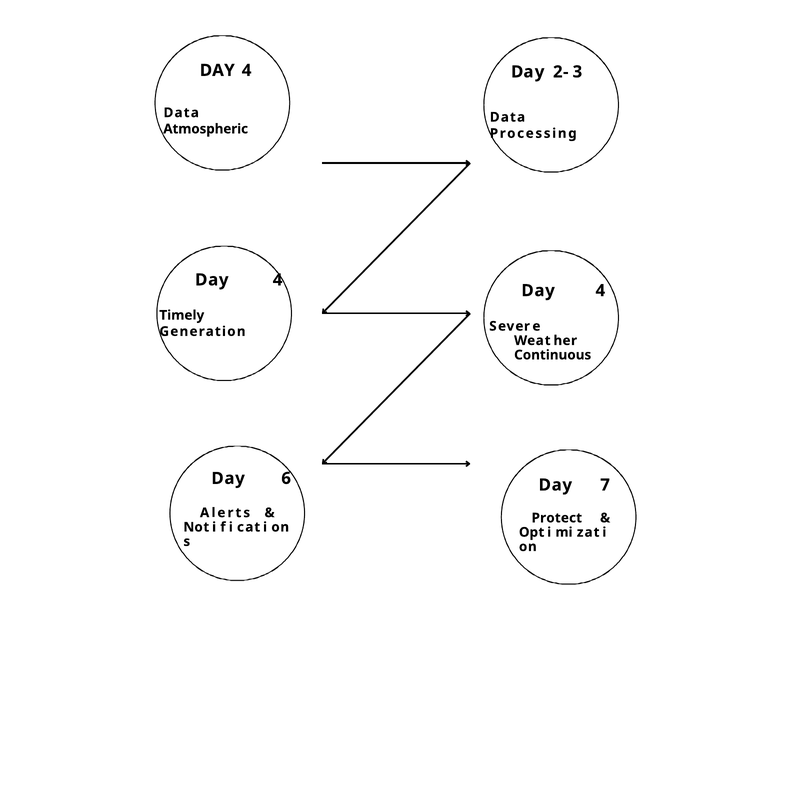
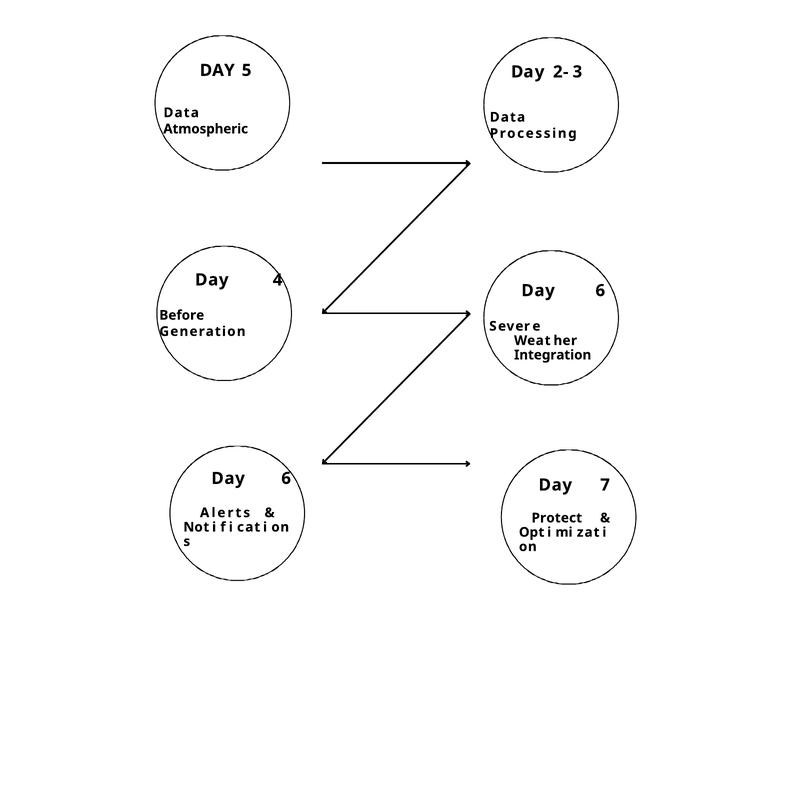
4: 4 -> 5 (247, 70)
4: 4 -> 6 (600, 291)
Timely: Timely -> Before (182, 315)
Continuous: Continuous -> Integration (553, 355)
